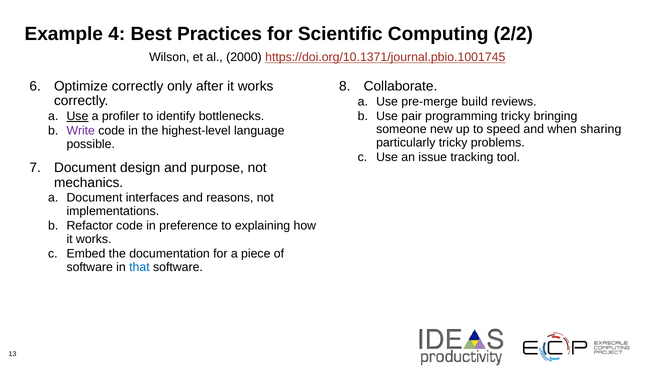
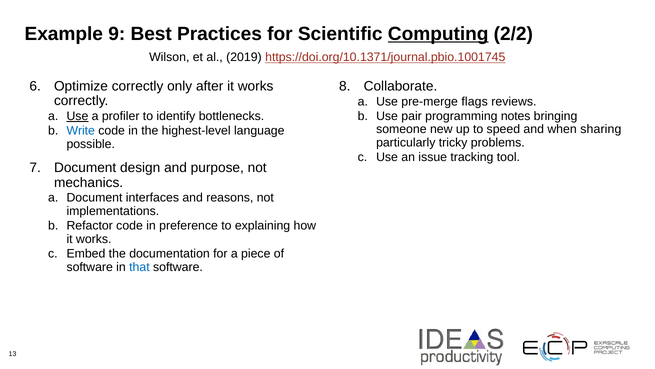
4: 4 -> 9 (117, 34)
Computing underline: none -> present (438, 34)
2000: 2000 -> 2019 (244, 57)
build: build -> flags (475, 101)
programming tricky: tricky -> notes (516, 116)
Write colour: purple -> blue (81, 131)
